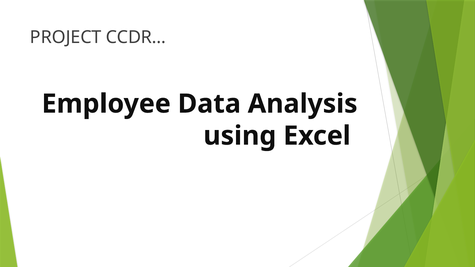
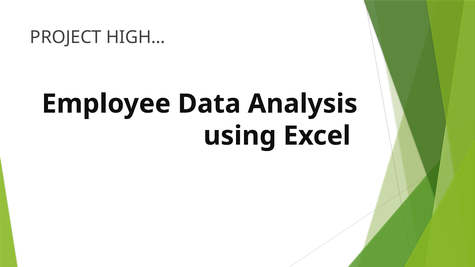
CCDR…: CCDR… -> HIGH… (136, 37)
